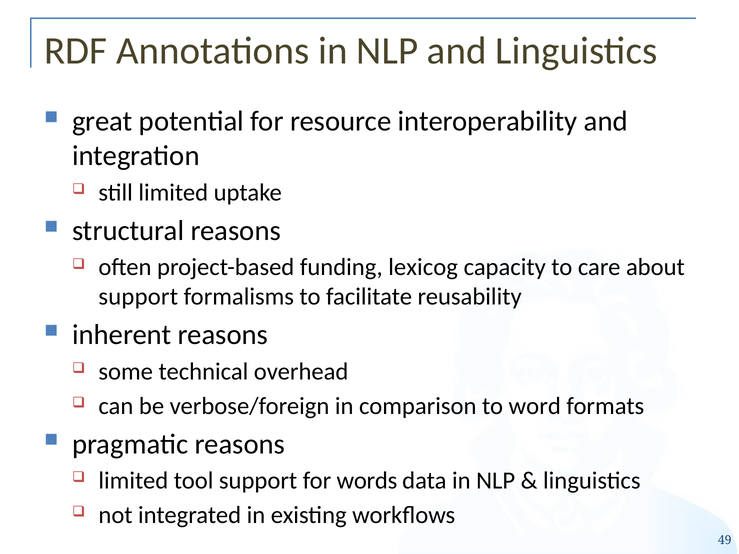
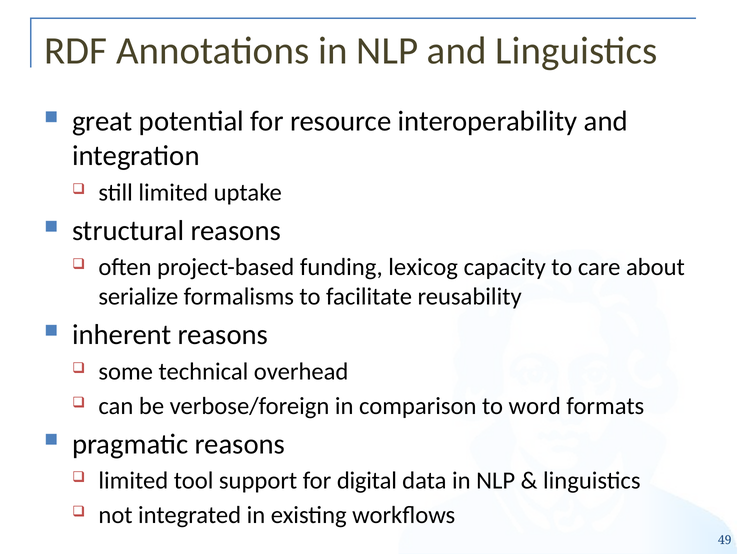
support: support -> serialize (138, 297)
words: words -> digital (367, 481)
